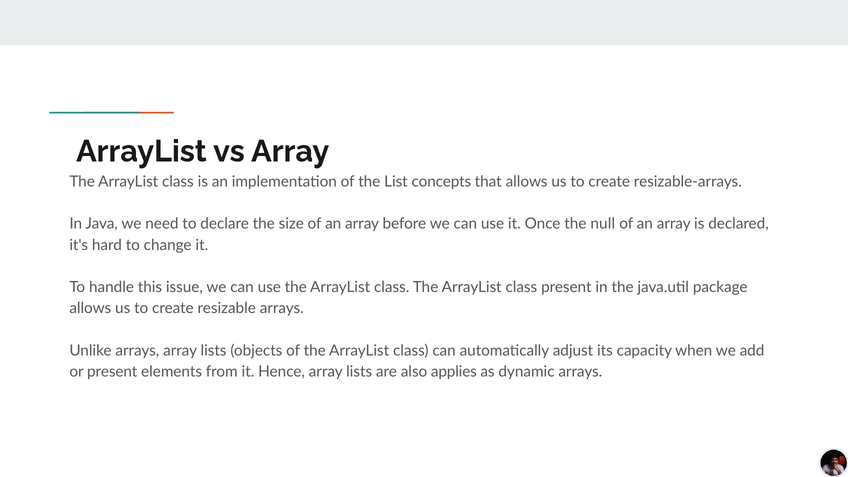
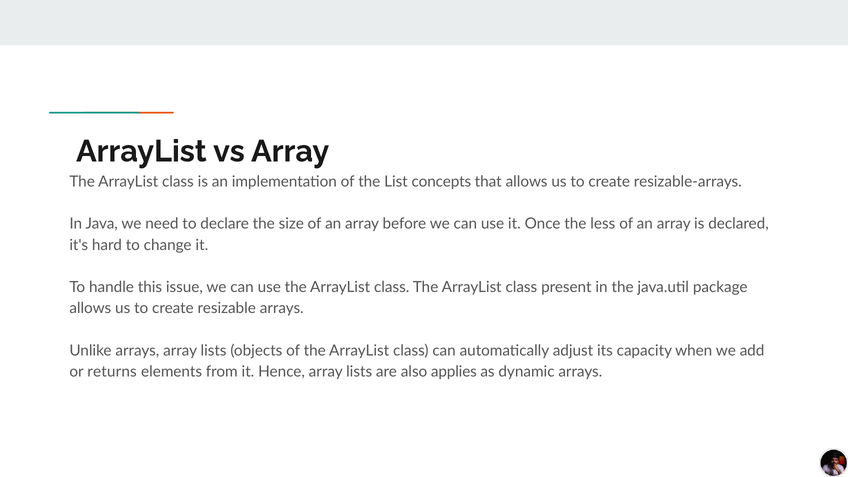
null: null -> less (603, 224)
or present: present -> returns (112, 372)
